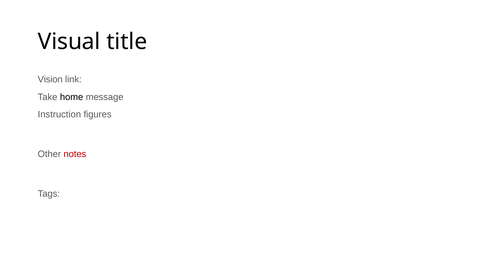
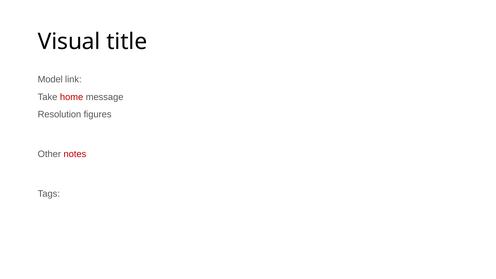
Vision: Vision -> Model (50, 80)
home colour: black -> red (72, 97)
Instruction: Instruction -> Resolution (59, 114)
